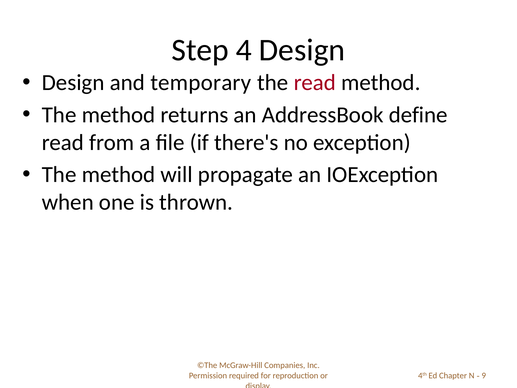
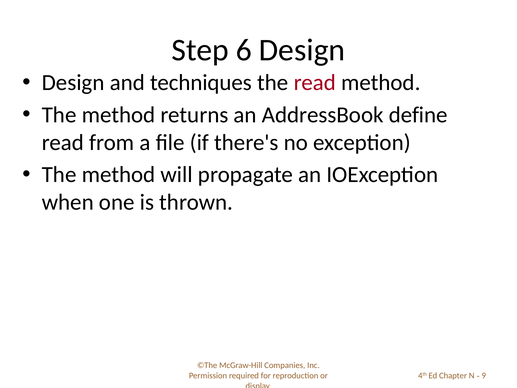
4: 4 -> 6 (244, 50)
temporary: temporary -> techniques (201, 83)
